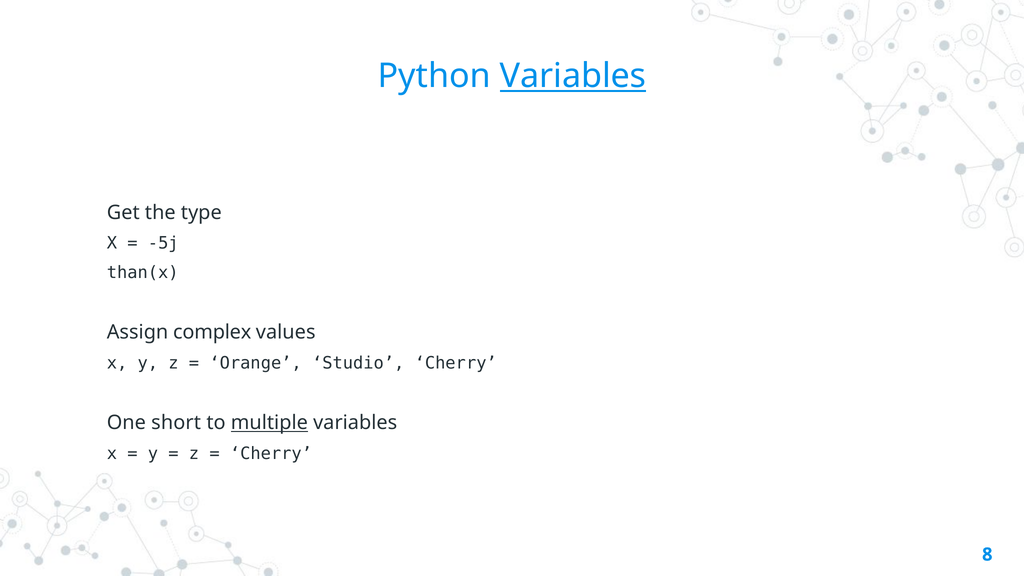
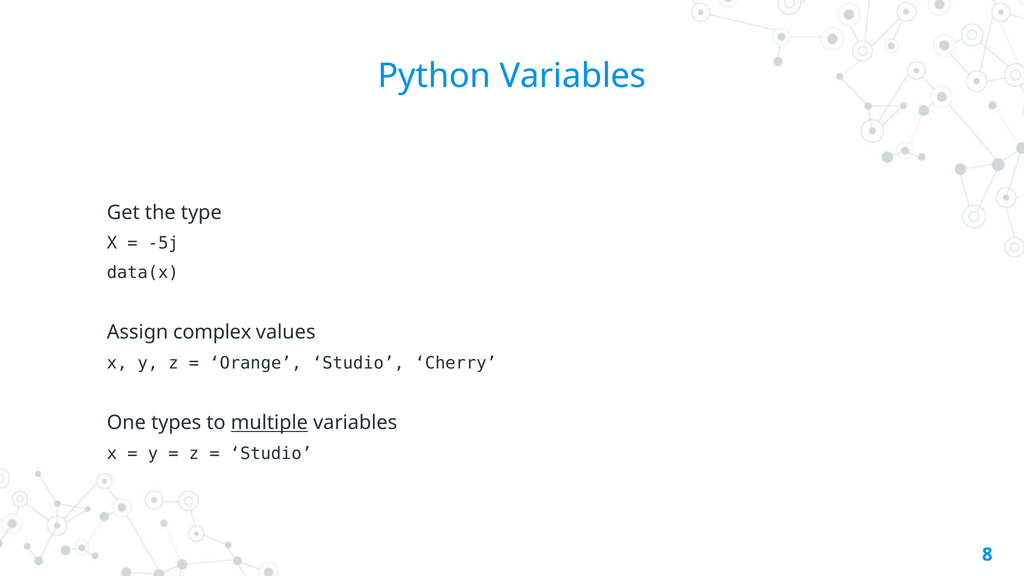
Variables underline: present -> none (573, 76)
than(x: than(x -> data(x (143, 272)
short: short -> types (176, 423)
Cherry: Cherry -> Studio (271, 453)
